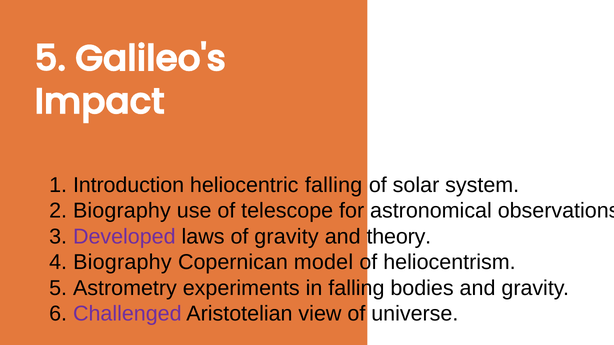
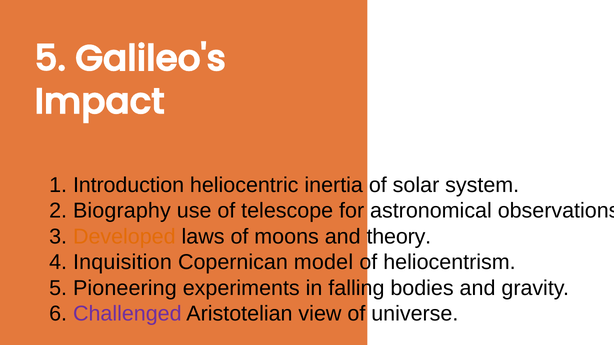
heliocentric falling: falling -> inertia (334, 185)
Developed colour: purple -> orange (124, 237)
of gravity: gravity -> moons (287, 237)
4 Biography: Biography -> Inquisition (122, 263)
Astrometry: Astrometry -> Pioneering (125, 288)
